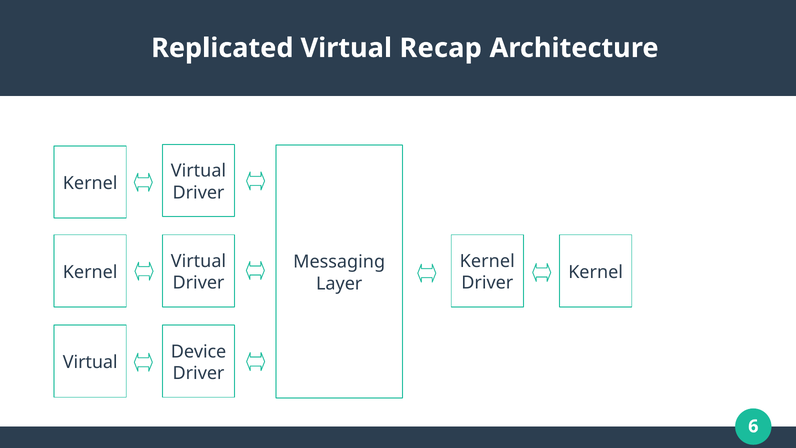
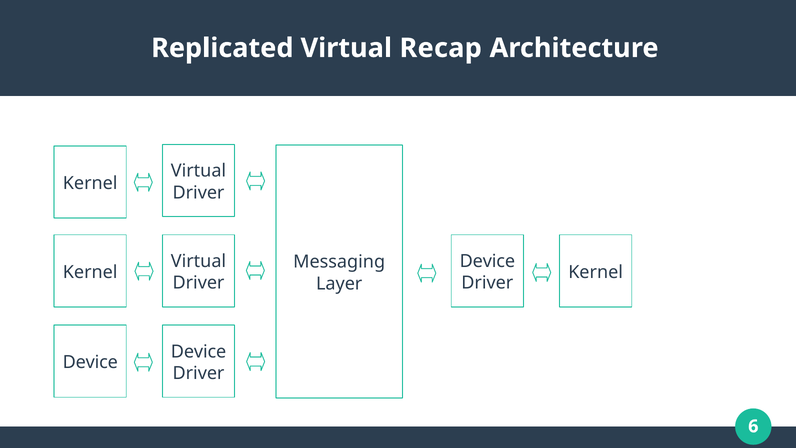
Kernel: Kernel -> Device (487, 261)
Virtual: Virtual -> Device (90, 362)
